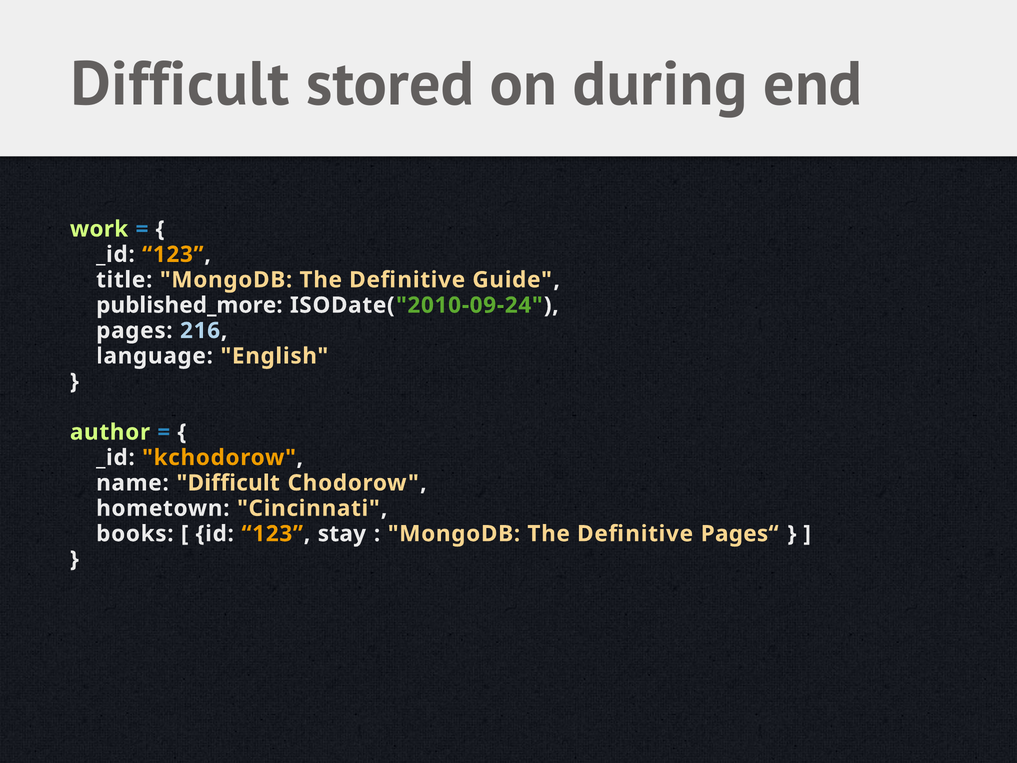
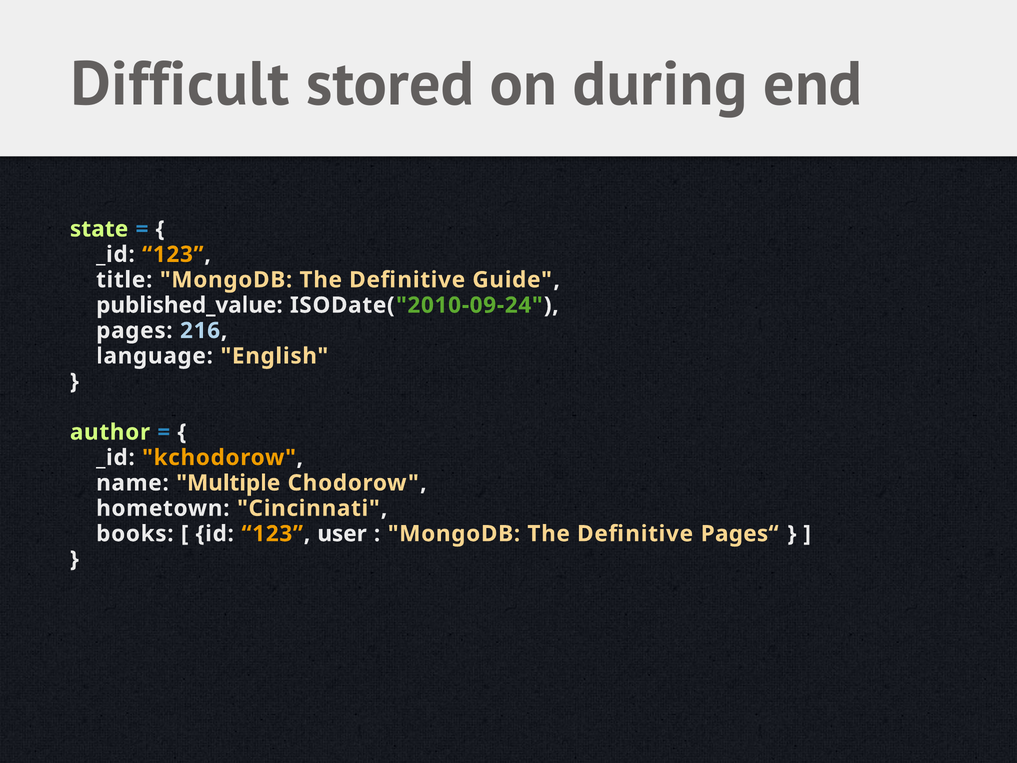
work: work -> state (99, 229)
published_more: published_more -> published_value (189, 305)
name Difficult: Difficult -> Multiple (228, 483)
stay: stay -> user (342, 534)
